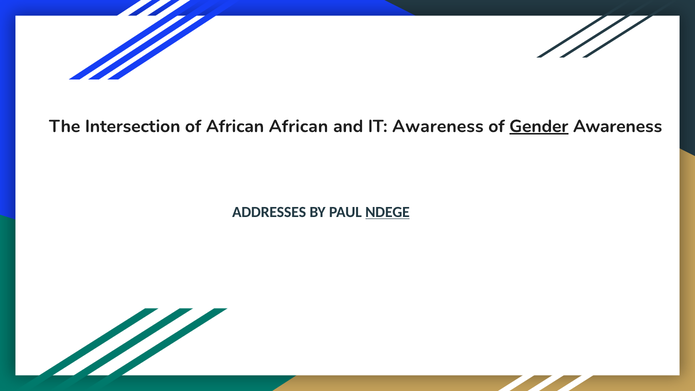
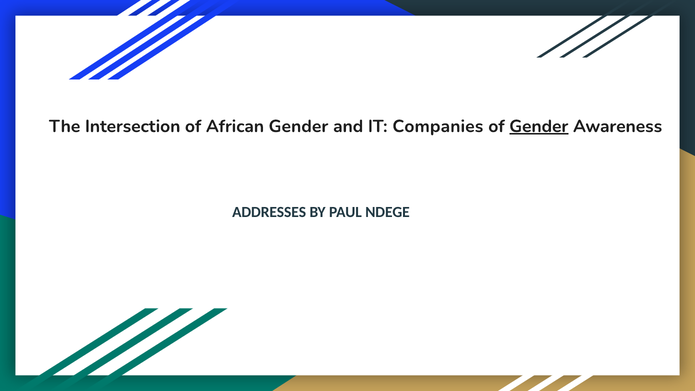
African African: African -> Gender (298, 126)
IT Awareness: Awareness -> Companies (438, 126)
NDEGE underline: present -> none (388, 212)
